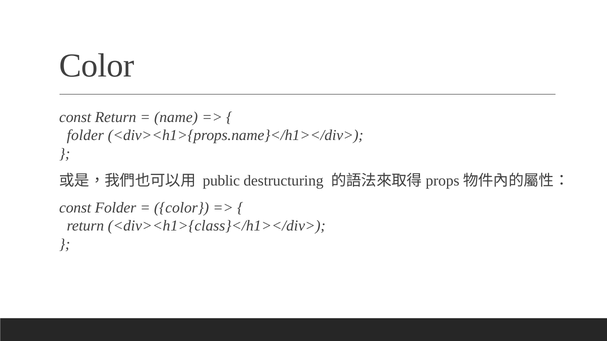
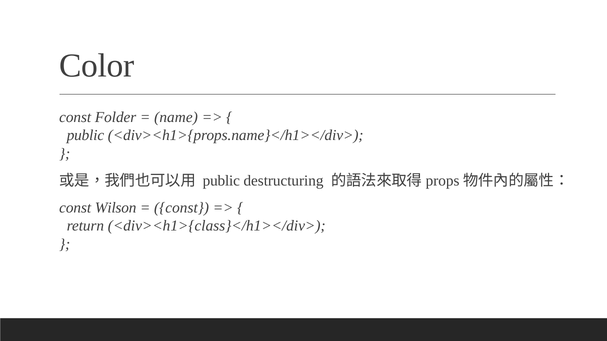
const Return: Return -> Folder (116, 117)
folder: folder -> public (85, 136)
const Folder: Folder -> Wilson (116, 208)
color: color -> const (182, 208)
